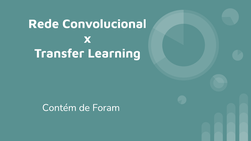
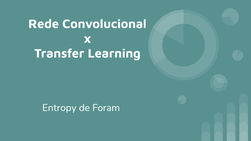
Contém: Contém -> Entropy (59, 108)
